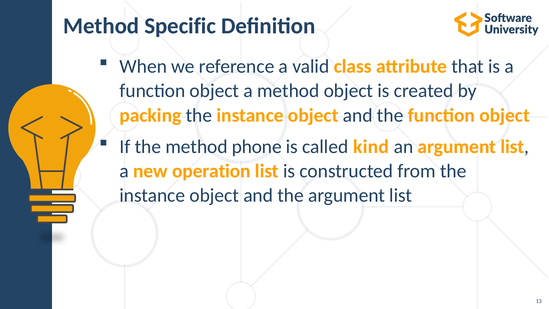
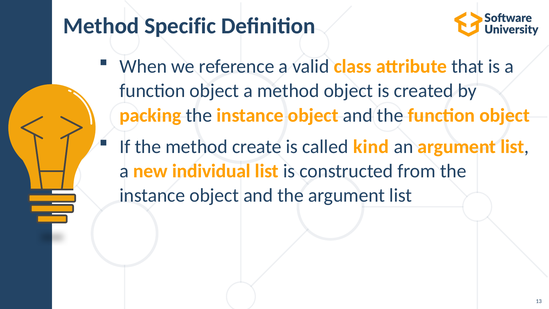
phone: phone -> create (257, 147)
operation: operation -> individual (211, 171)
